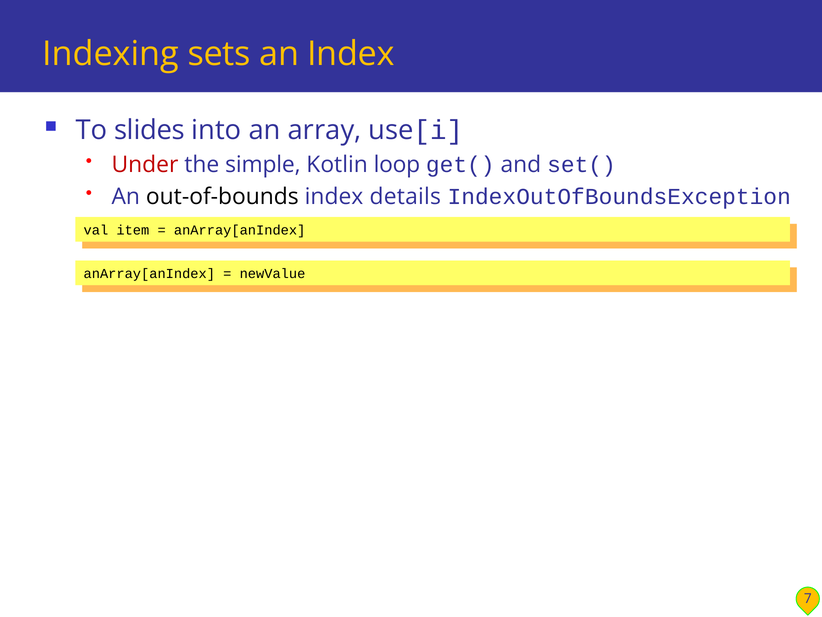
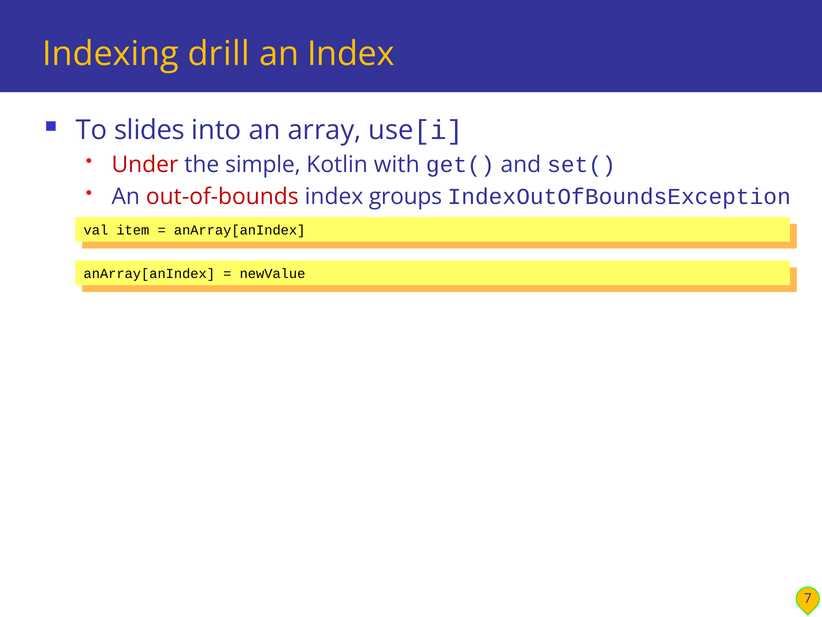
sets: sets -> drill (219, 54)
loop: loop -> with (397, 164)
out-of-bounds colour: black -> red (222, 196)
details: details -> groups (405, 196)
